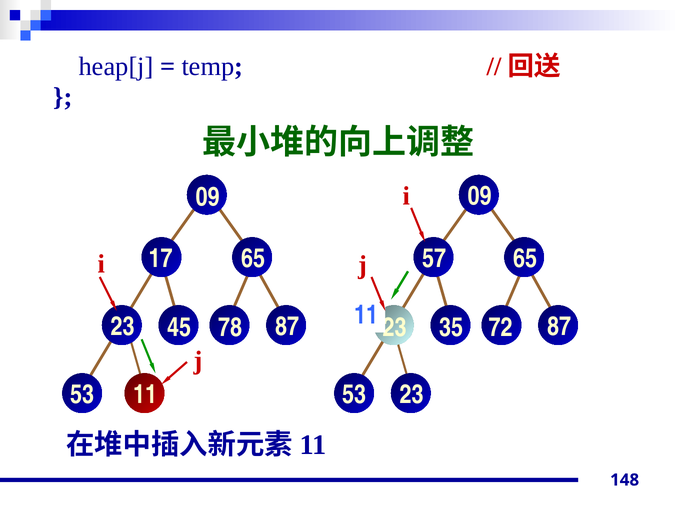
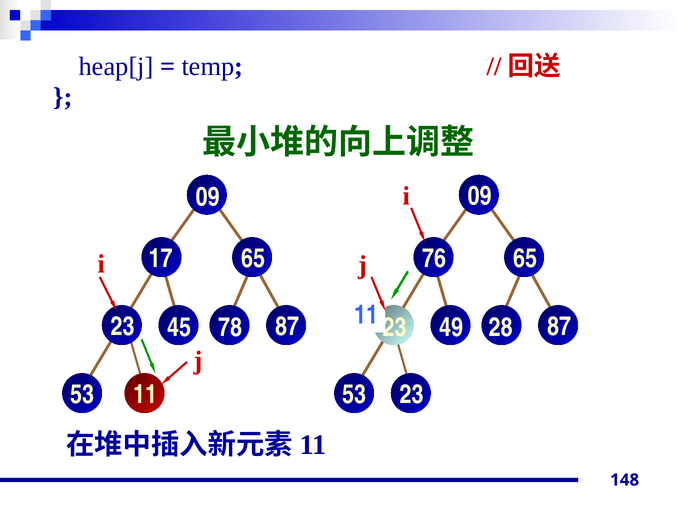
57: 57 -> 76 (434, 258)
35: 35 -> 49 (451, 327)
72: 72 -> 28 (501, 327)
